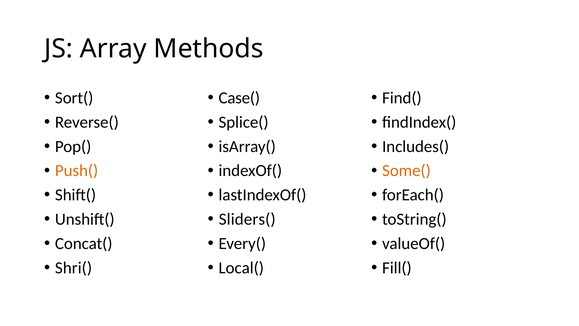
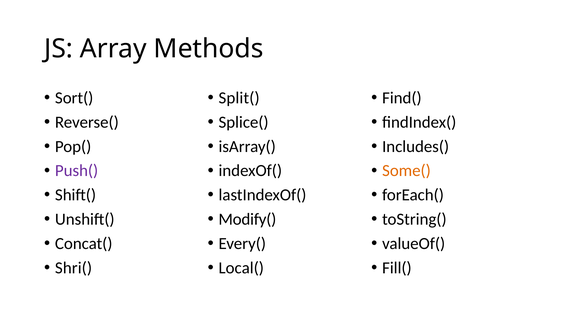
Case(: Case( -> Split( (239, 98)
Push( colour: orange -> purple (77, 171)
Sliders(: Sliders( -> Modify( (247, 219)
